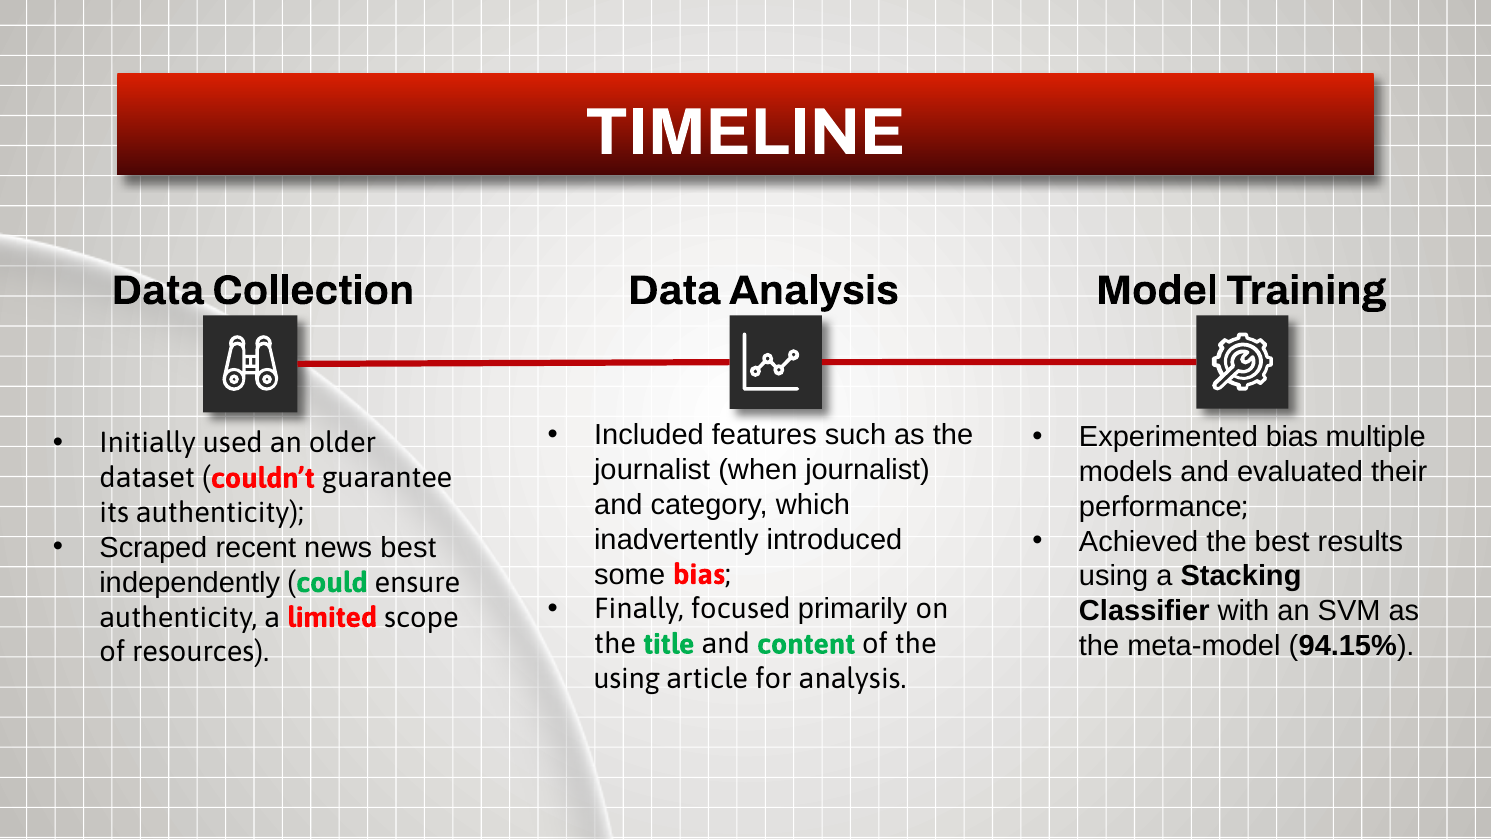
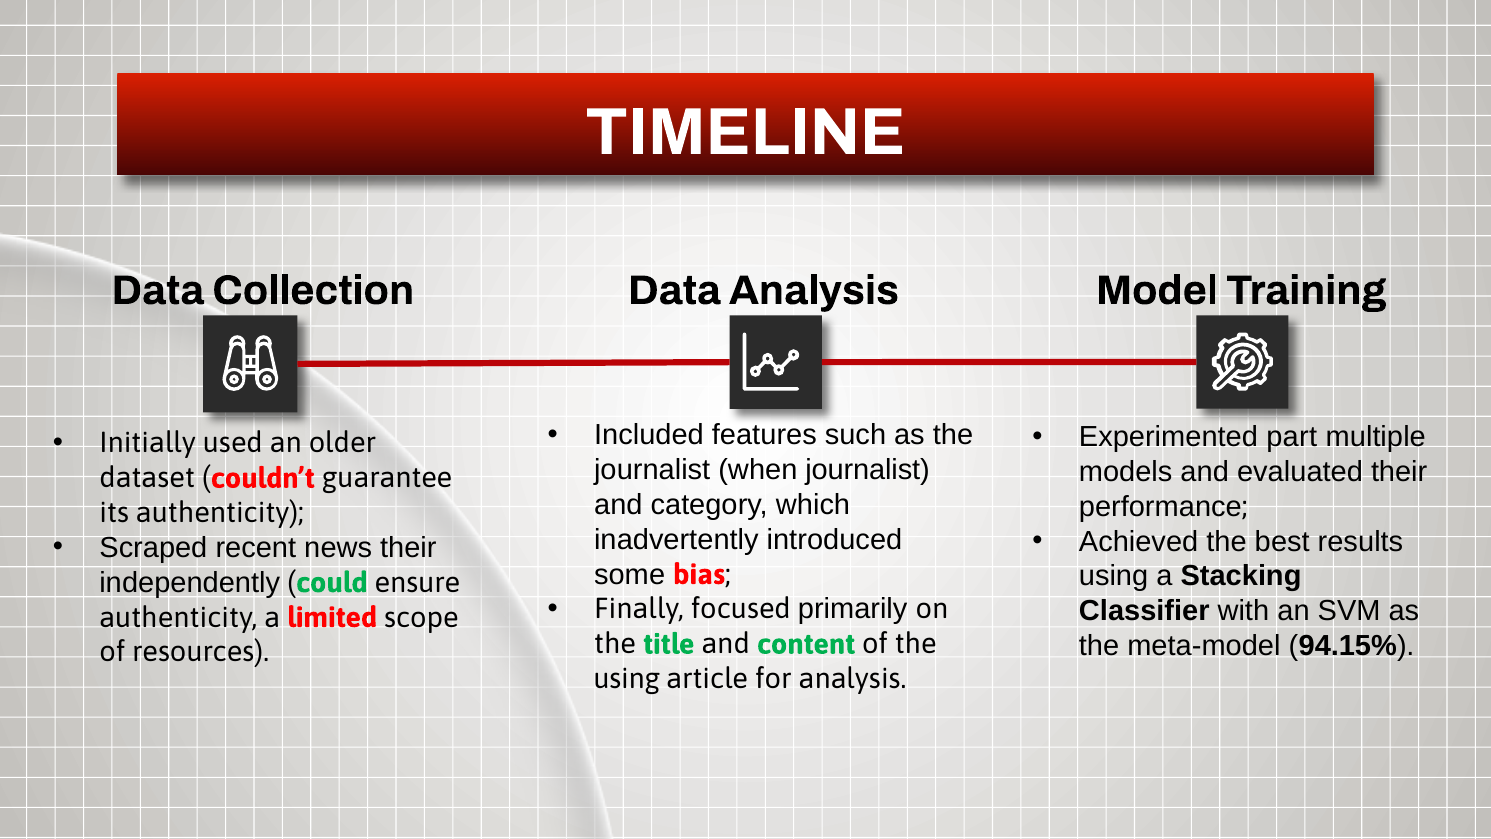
Experimented bias: bias -> part (1292, 437)
news best: best -> their (408, 548)
